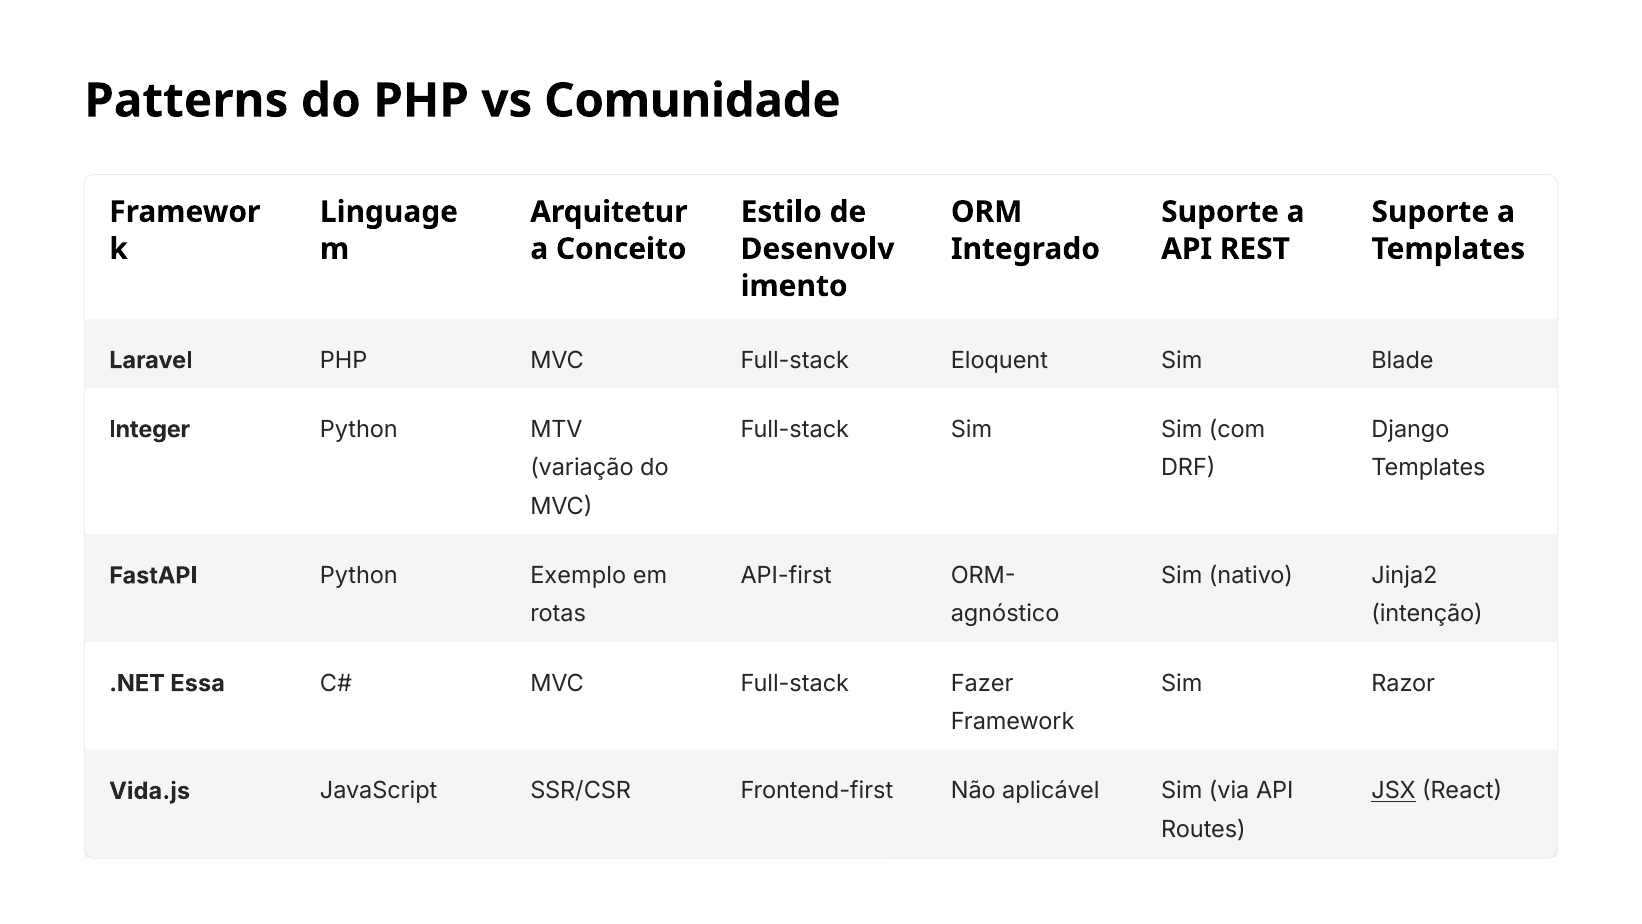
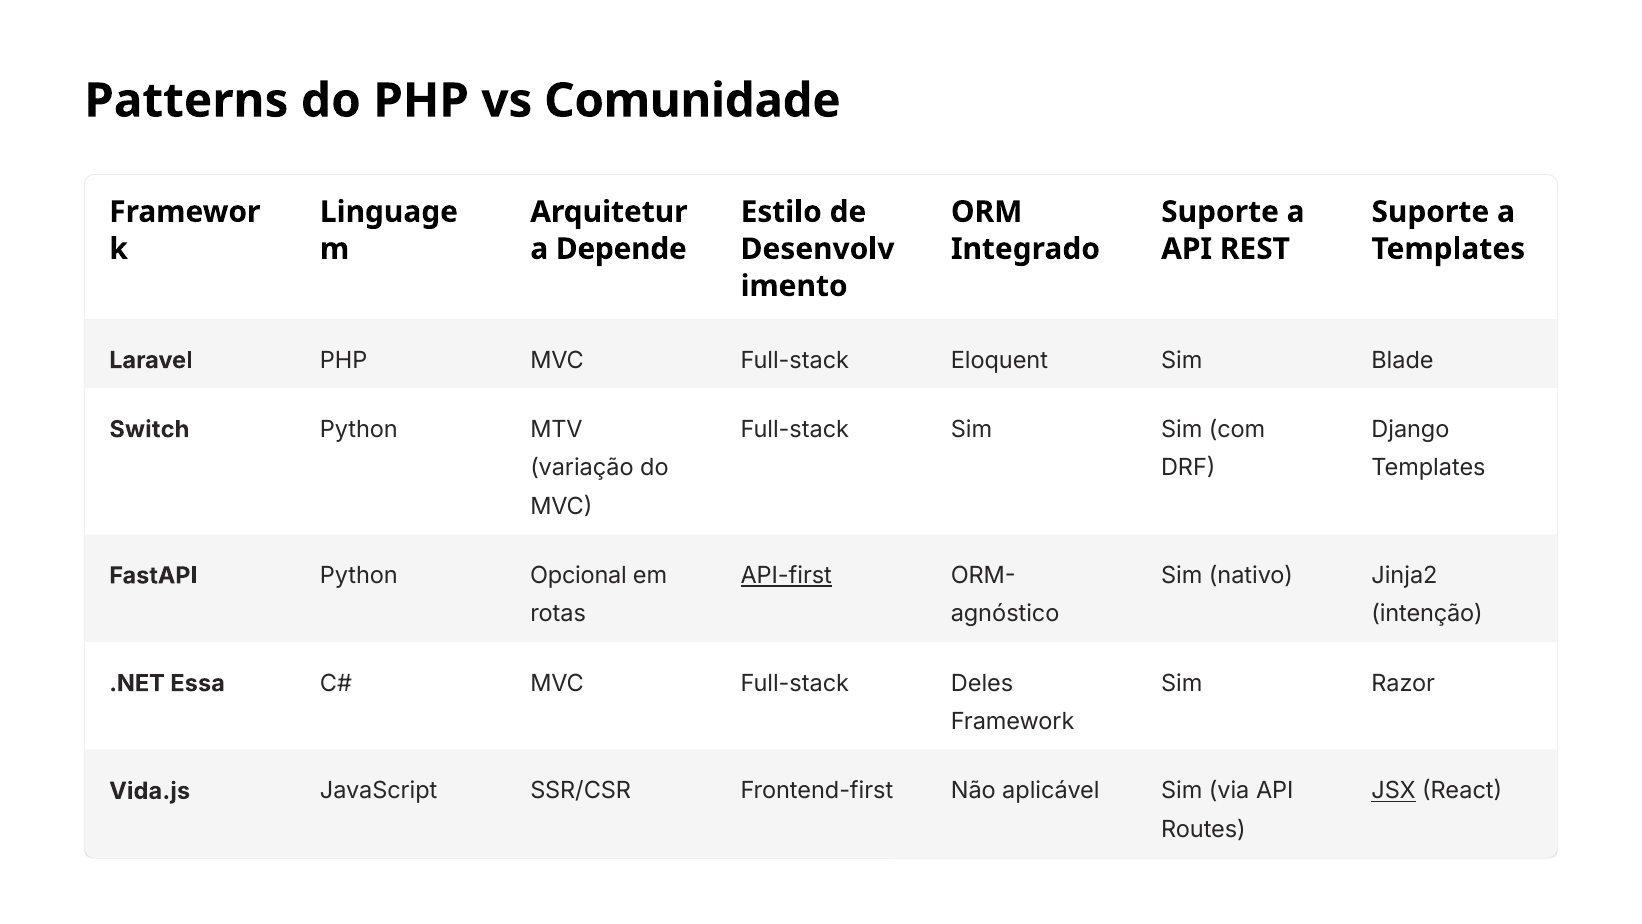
Conceito: Conceito -> Depende (621, 249)
Integer: Integer -> Switch (149, 429)
Exemplo: Exemplo -> Opcional (578, 575)
API-first underline: none -> present (786, 575)
Fazer: Fazer -> Deles (982, 683)
